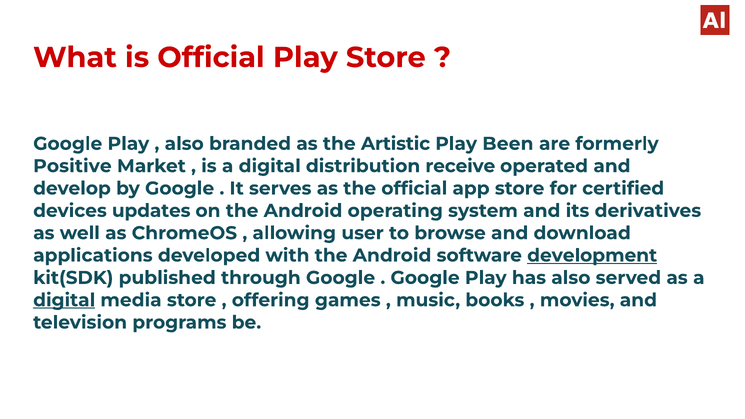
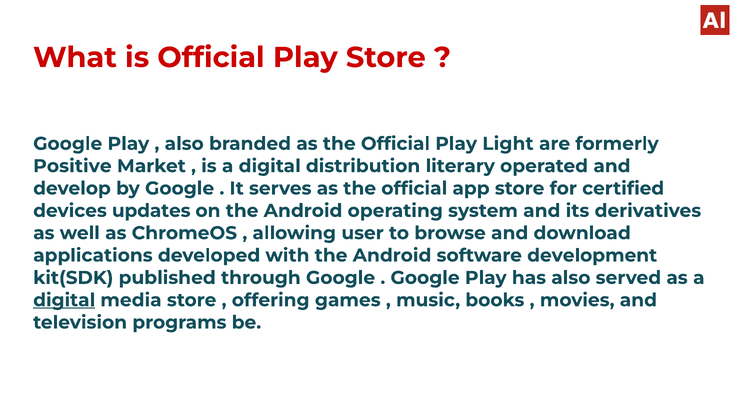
branded as the Artistic: Artistic -> Official (395, 144)
Been: Been -> Light (508, 144)
receive: receive -> literary (460, 166)
development underline: present -> none (592, 255)
